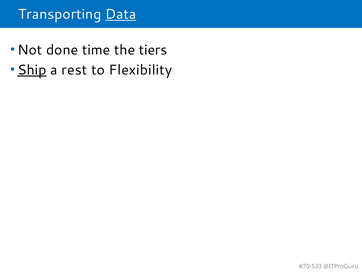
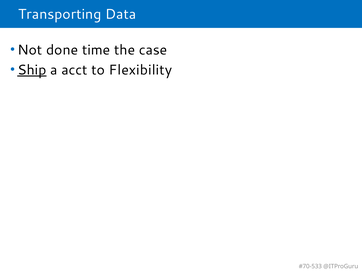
Data underline: present -> none (121, 14)
tiers: tiers -> case (153, 50)
rest: rest -> acct (74, 70)
